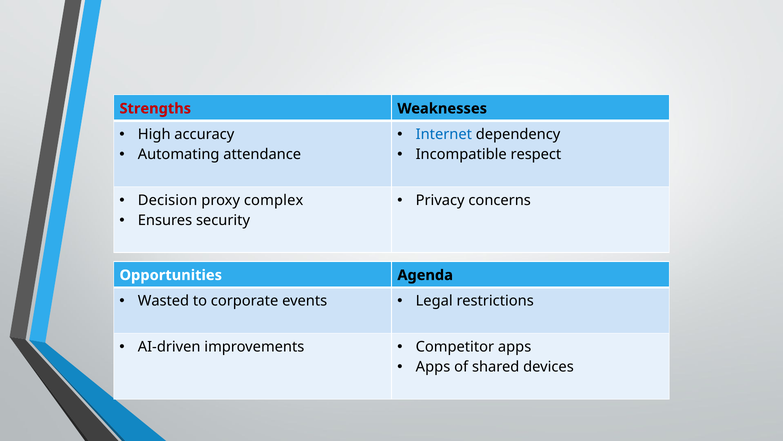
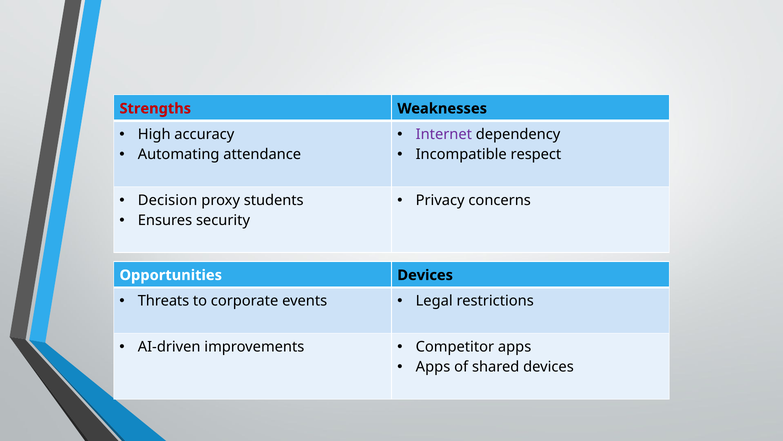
Internet colour: blue -> purple (444, 134)
complex: complex -> students (274, 200)
Opportunities Agenda: Agenda -> Devices (425, 275)
Wasted: Wasted -> Threats (164, 301)
